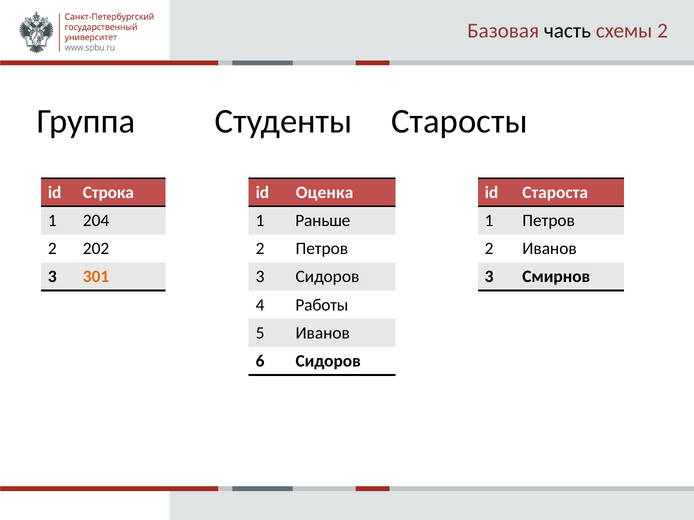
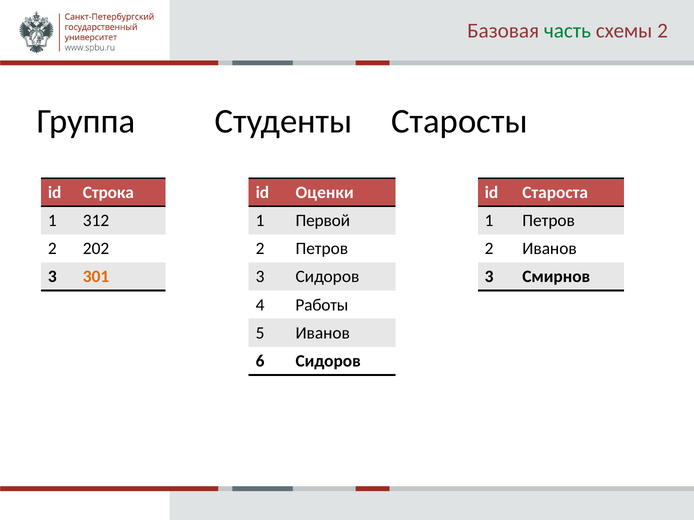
часть colour: black -> green (567, 31)
Оценка: Оценка -> Оценки (325, 193)
204: 204 -> 312 (96, 221)
Раньше: Раньше -> Первой (323, 221)
